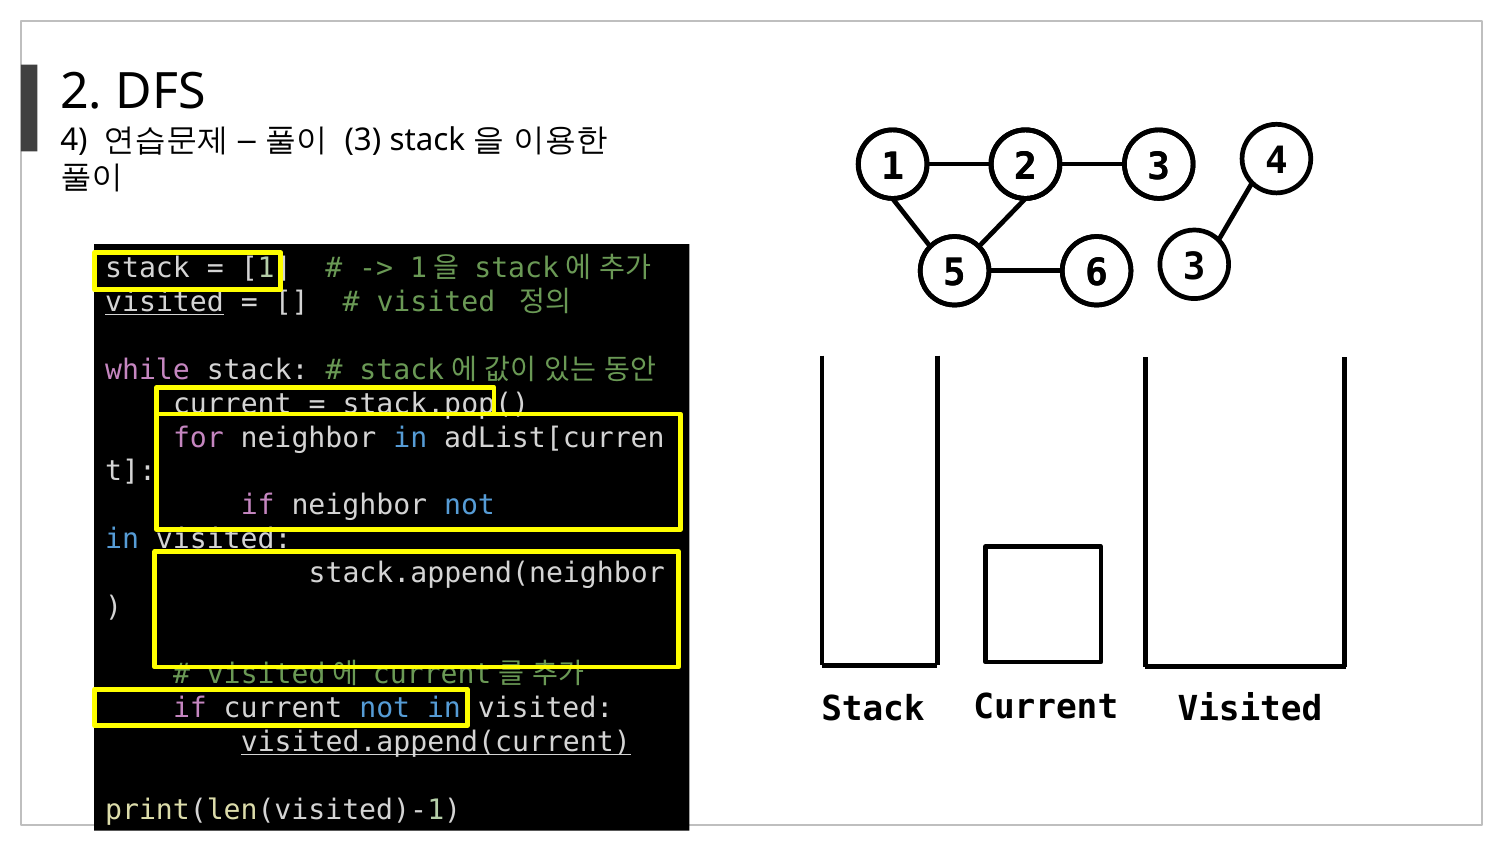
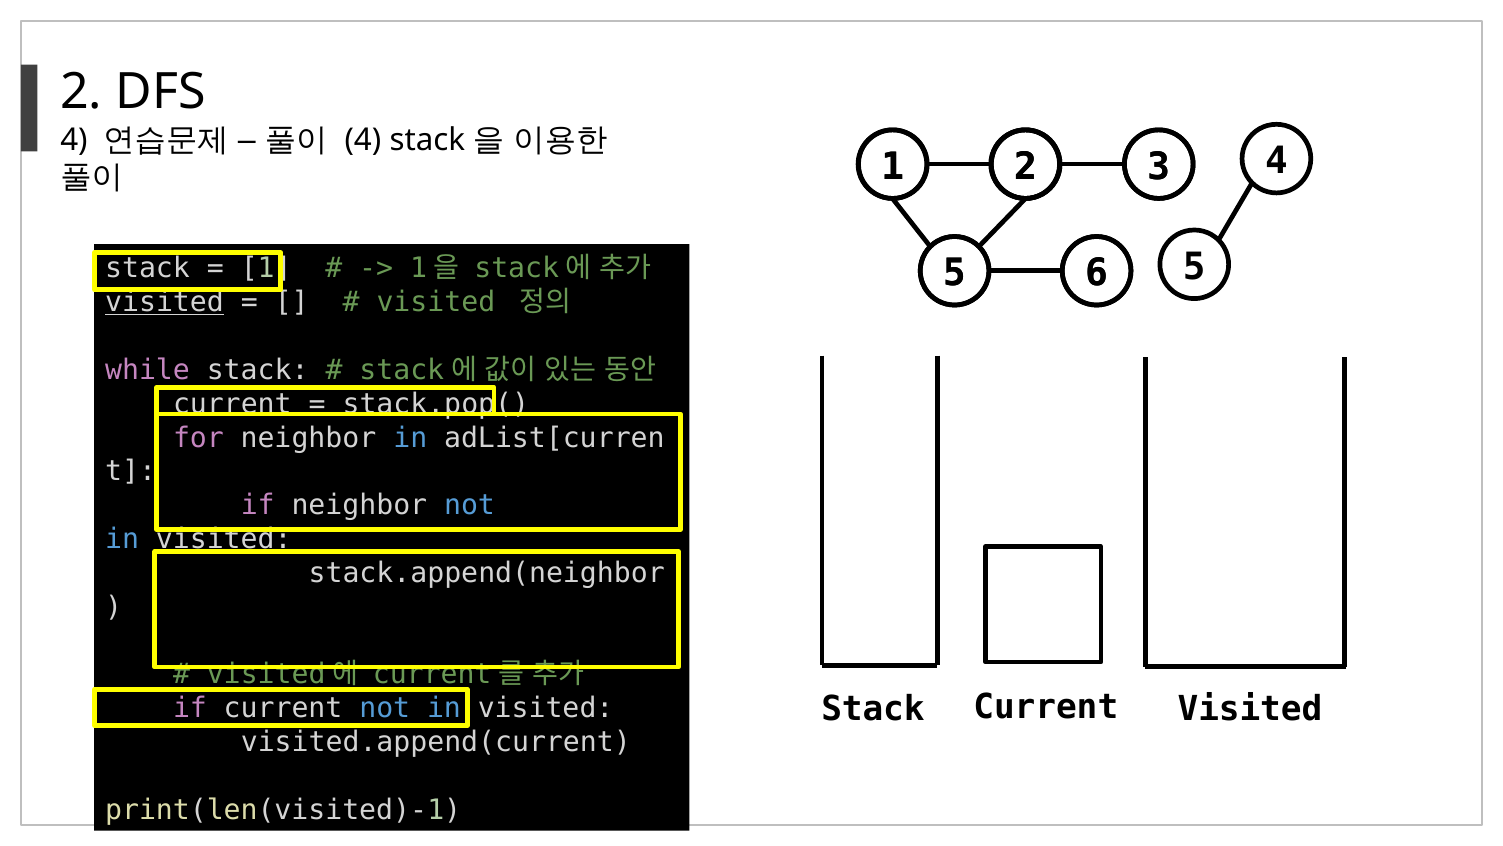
3: 3 -> 4 (363, 140)
3: 3 -> 5 (1194, 267)
visited.append(current underline: present -> none (436, 742)
